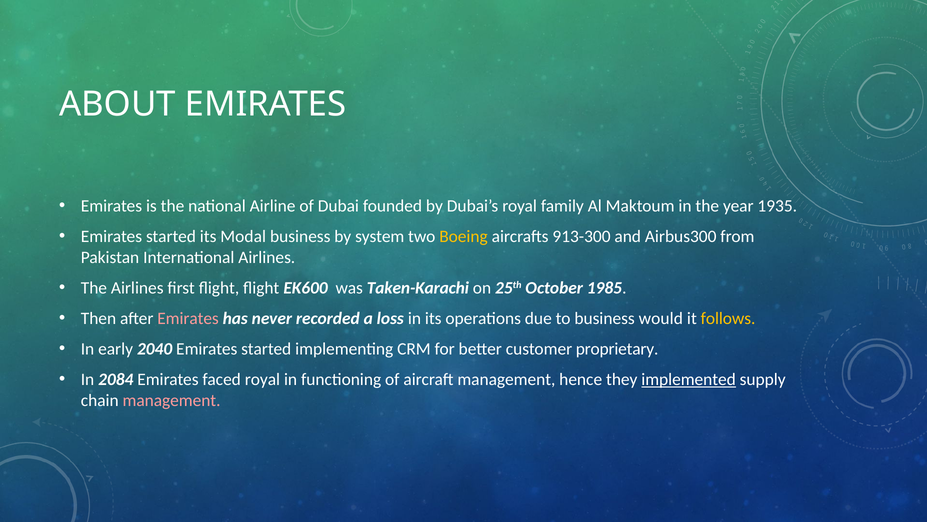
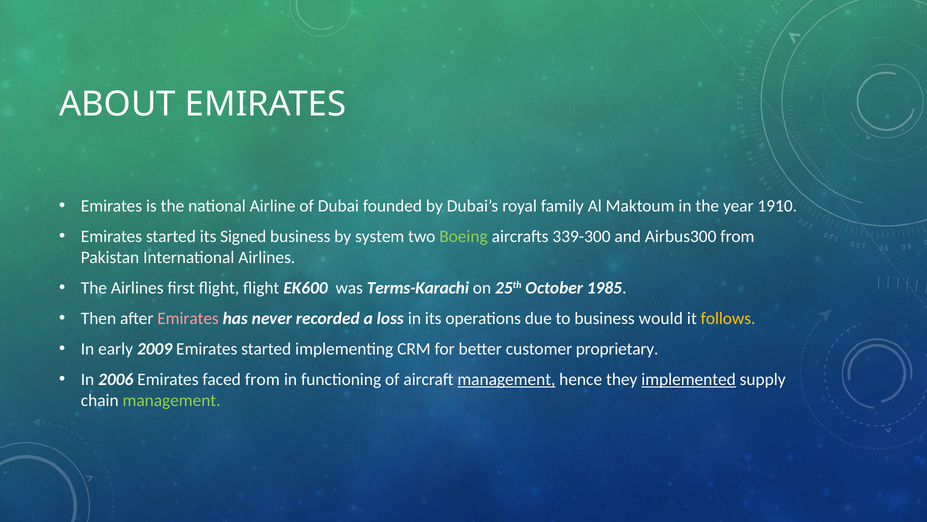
1935: 1935 -> 1910 (777, 206)
Modal: Modal -> Signed (243, 236)
Boeing colour: yellow -> light green (464, 236)
913-300: 913-300 -> 339-300 (582, 236)
Taken-Karachi: Taken-Karachi -> Terms-Karachi (418, 288)
2040: 2040 -> 2009 (155, 349)
2084: 2084 -> 2006 (116, 379)
faced royal: royal -> from (262, 379)
management underline: none -> present (506, 379)
management colour: pink -> light green (172, 400)
